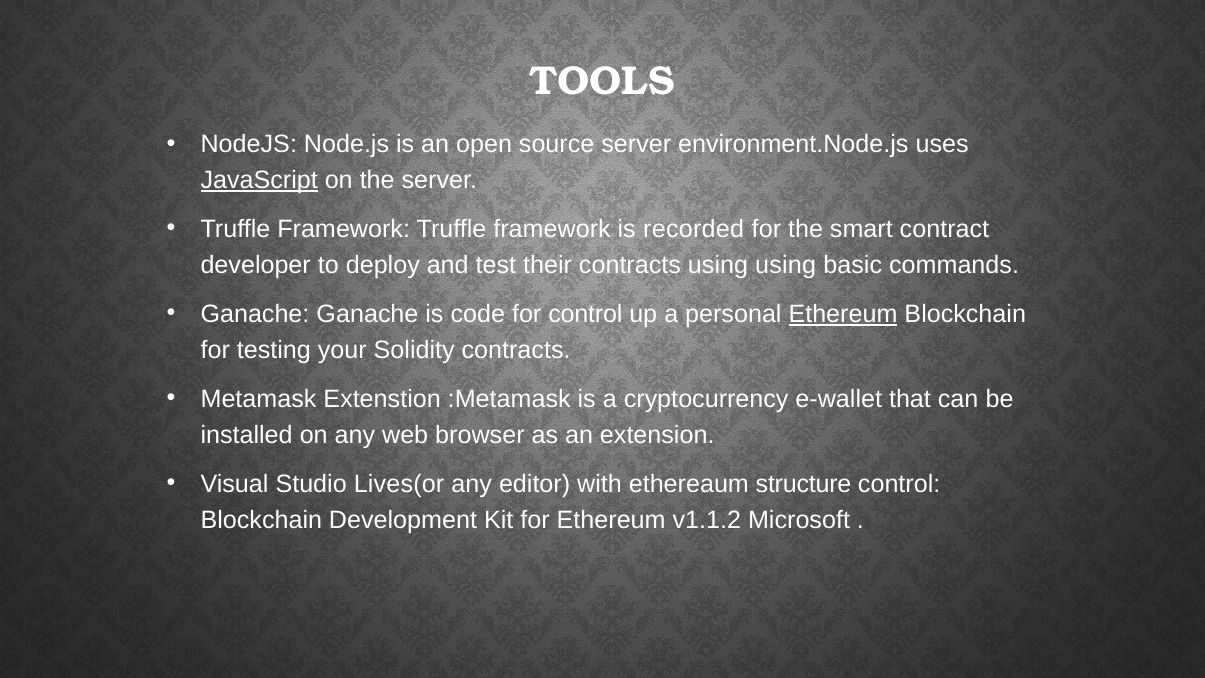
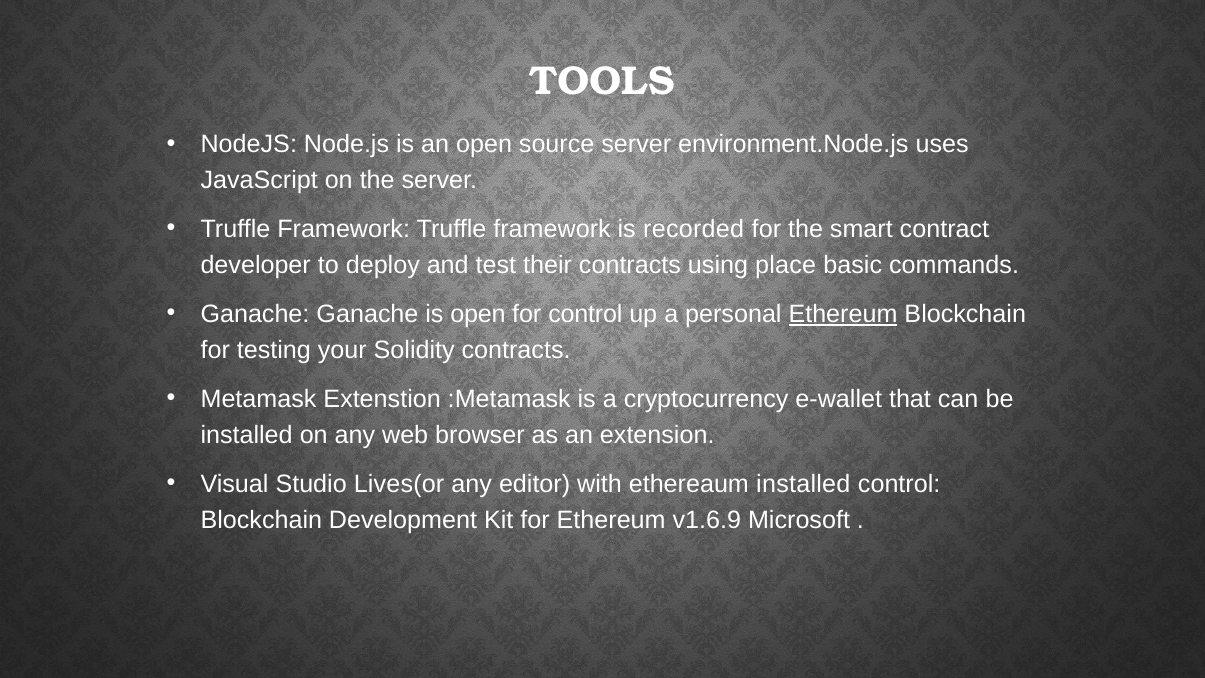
JavaScript underline: present -> none (259, 180)
using using: using -> place (786, 265)
is code: code -> open (478, 314)
ethereaum structure: structure -> installed (803, 484)
v1.1.2: v1.1.2 -> v1.6.9 (707, 520)
